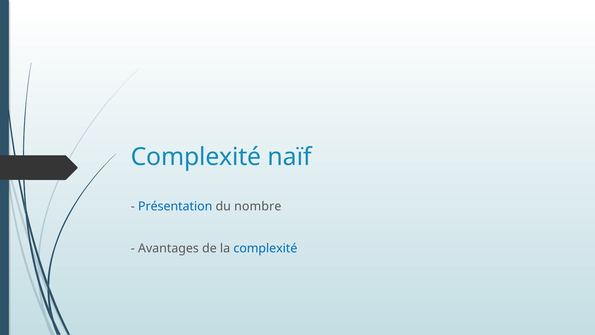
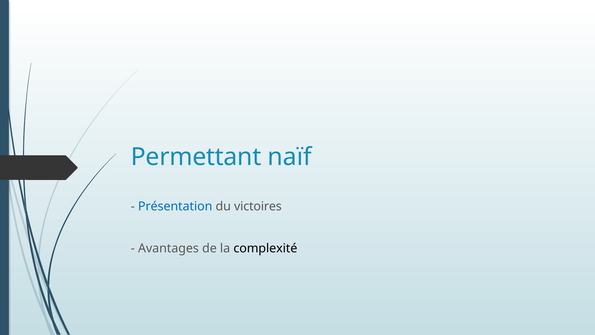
Complexité: Complexité -> Permettant (196, 157)
nombre: nombre -> victoires (258, 206)
complexité colour: blue -> black (265, 248)
